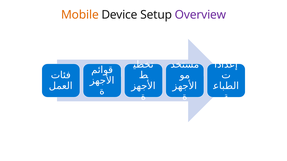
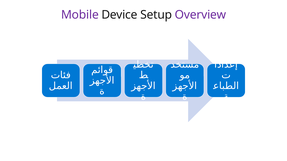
Mobile colour: orange -> purple (80, 15)
